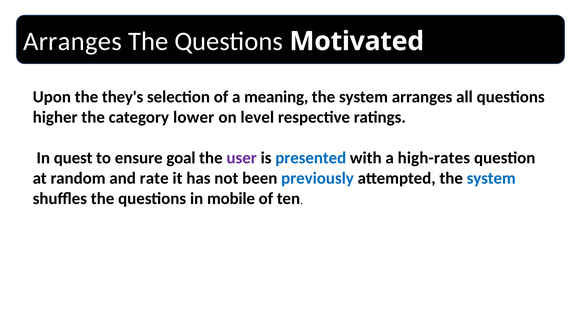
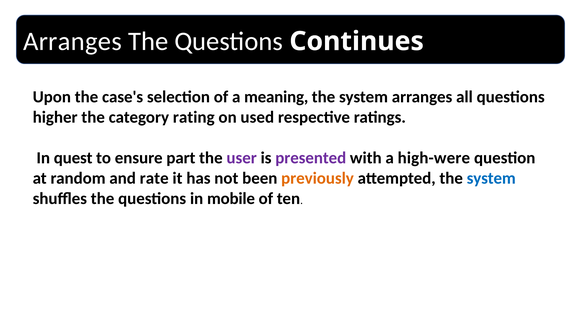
Motivated: Motivated -> Continues (357, 41)
they's: they's -> case's (123, 97)
lower: lower -> rating (194, 117)
level: level -> used (257, 117)
goal: goal -> part (181, 158)
presented colour: blue -> purple (311, 158)
high-rates: high-rates -> high-were (434, 158)
previously colour: blue -> orange (317, 178)
